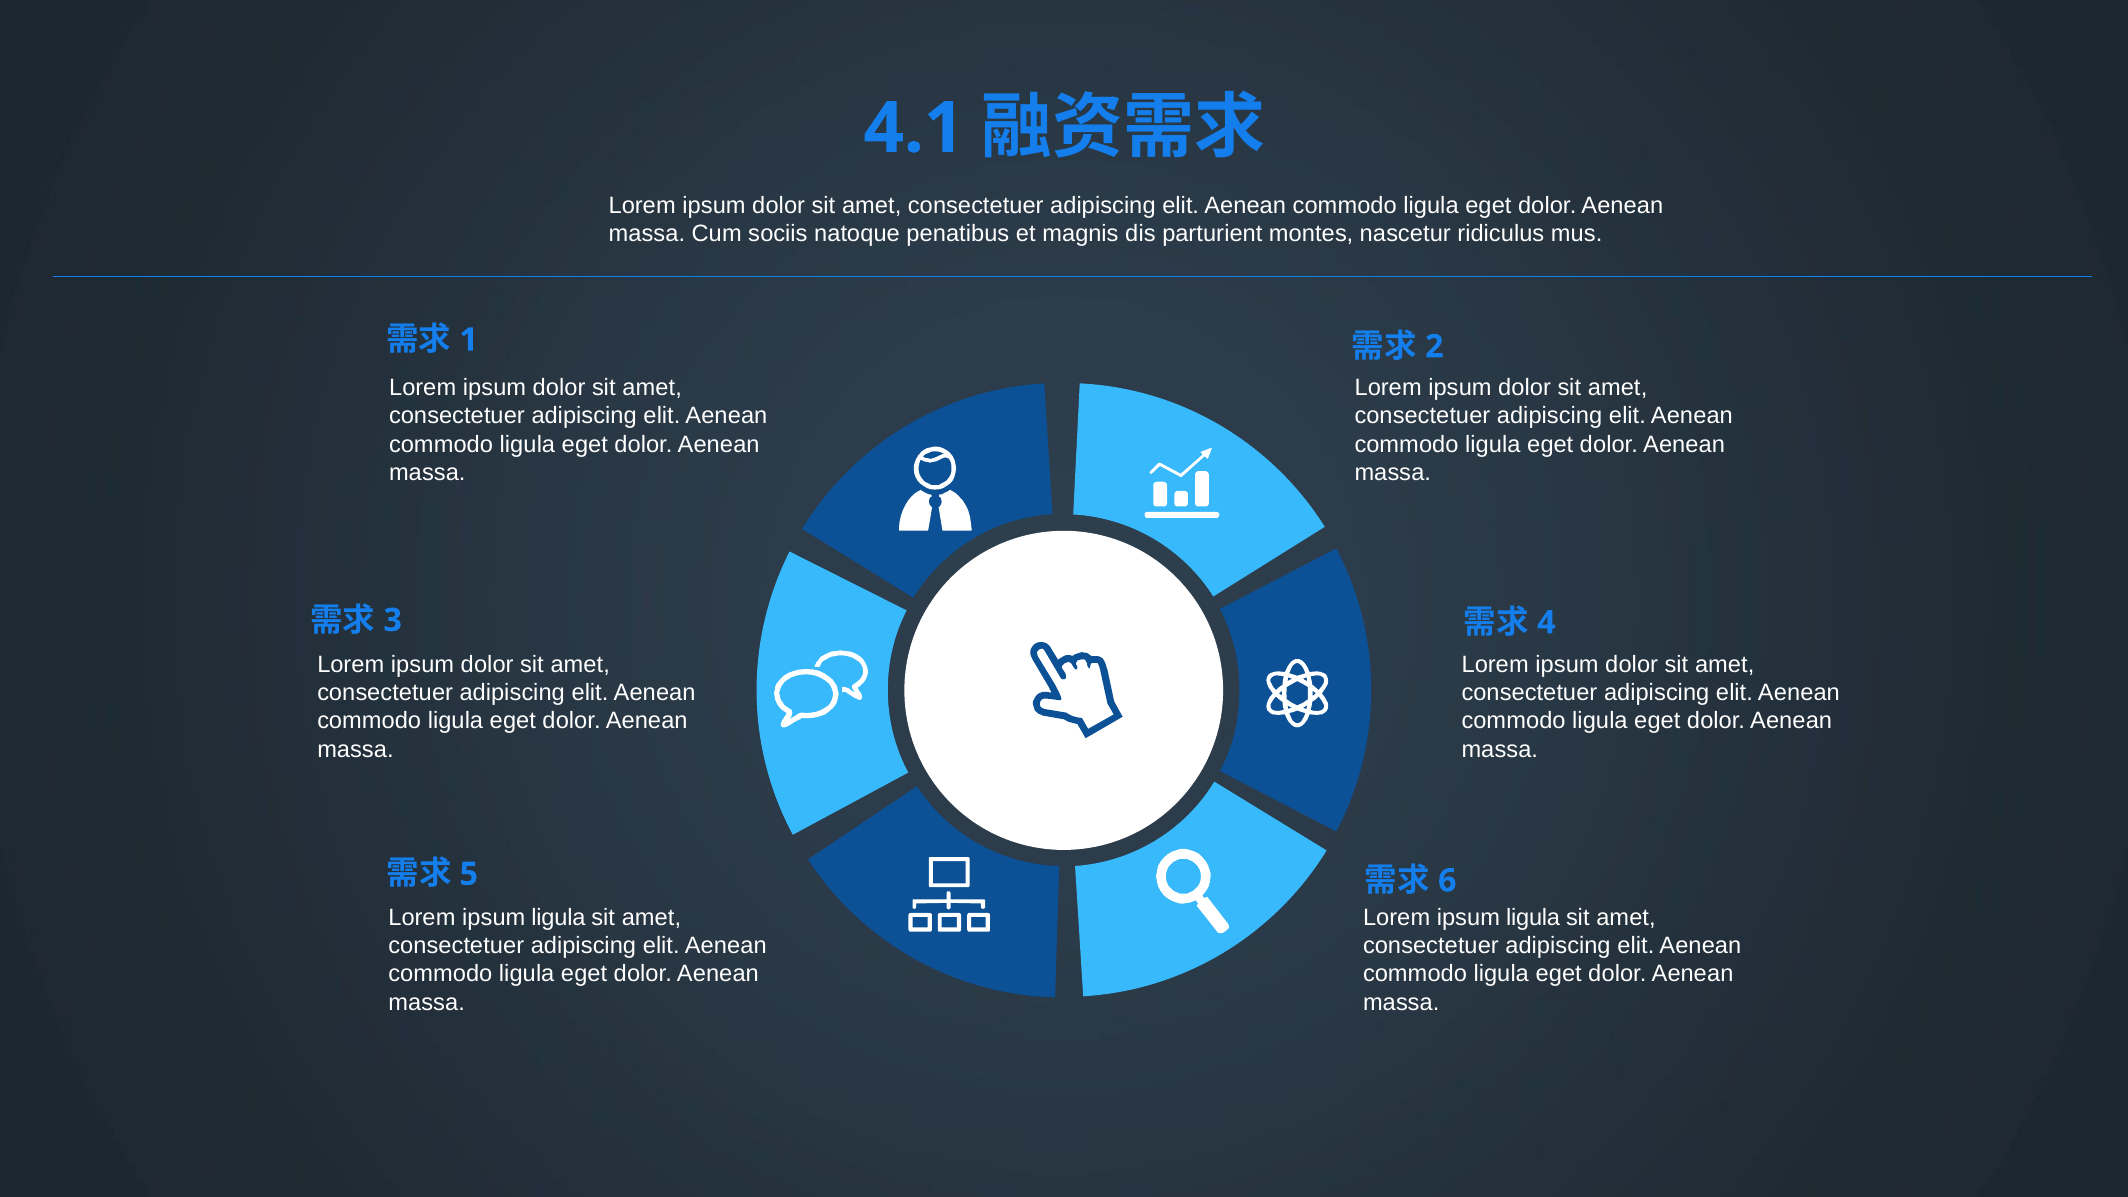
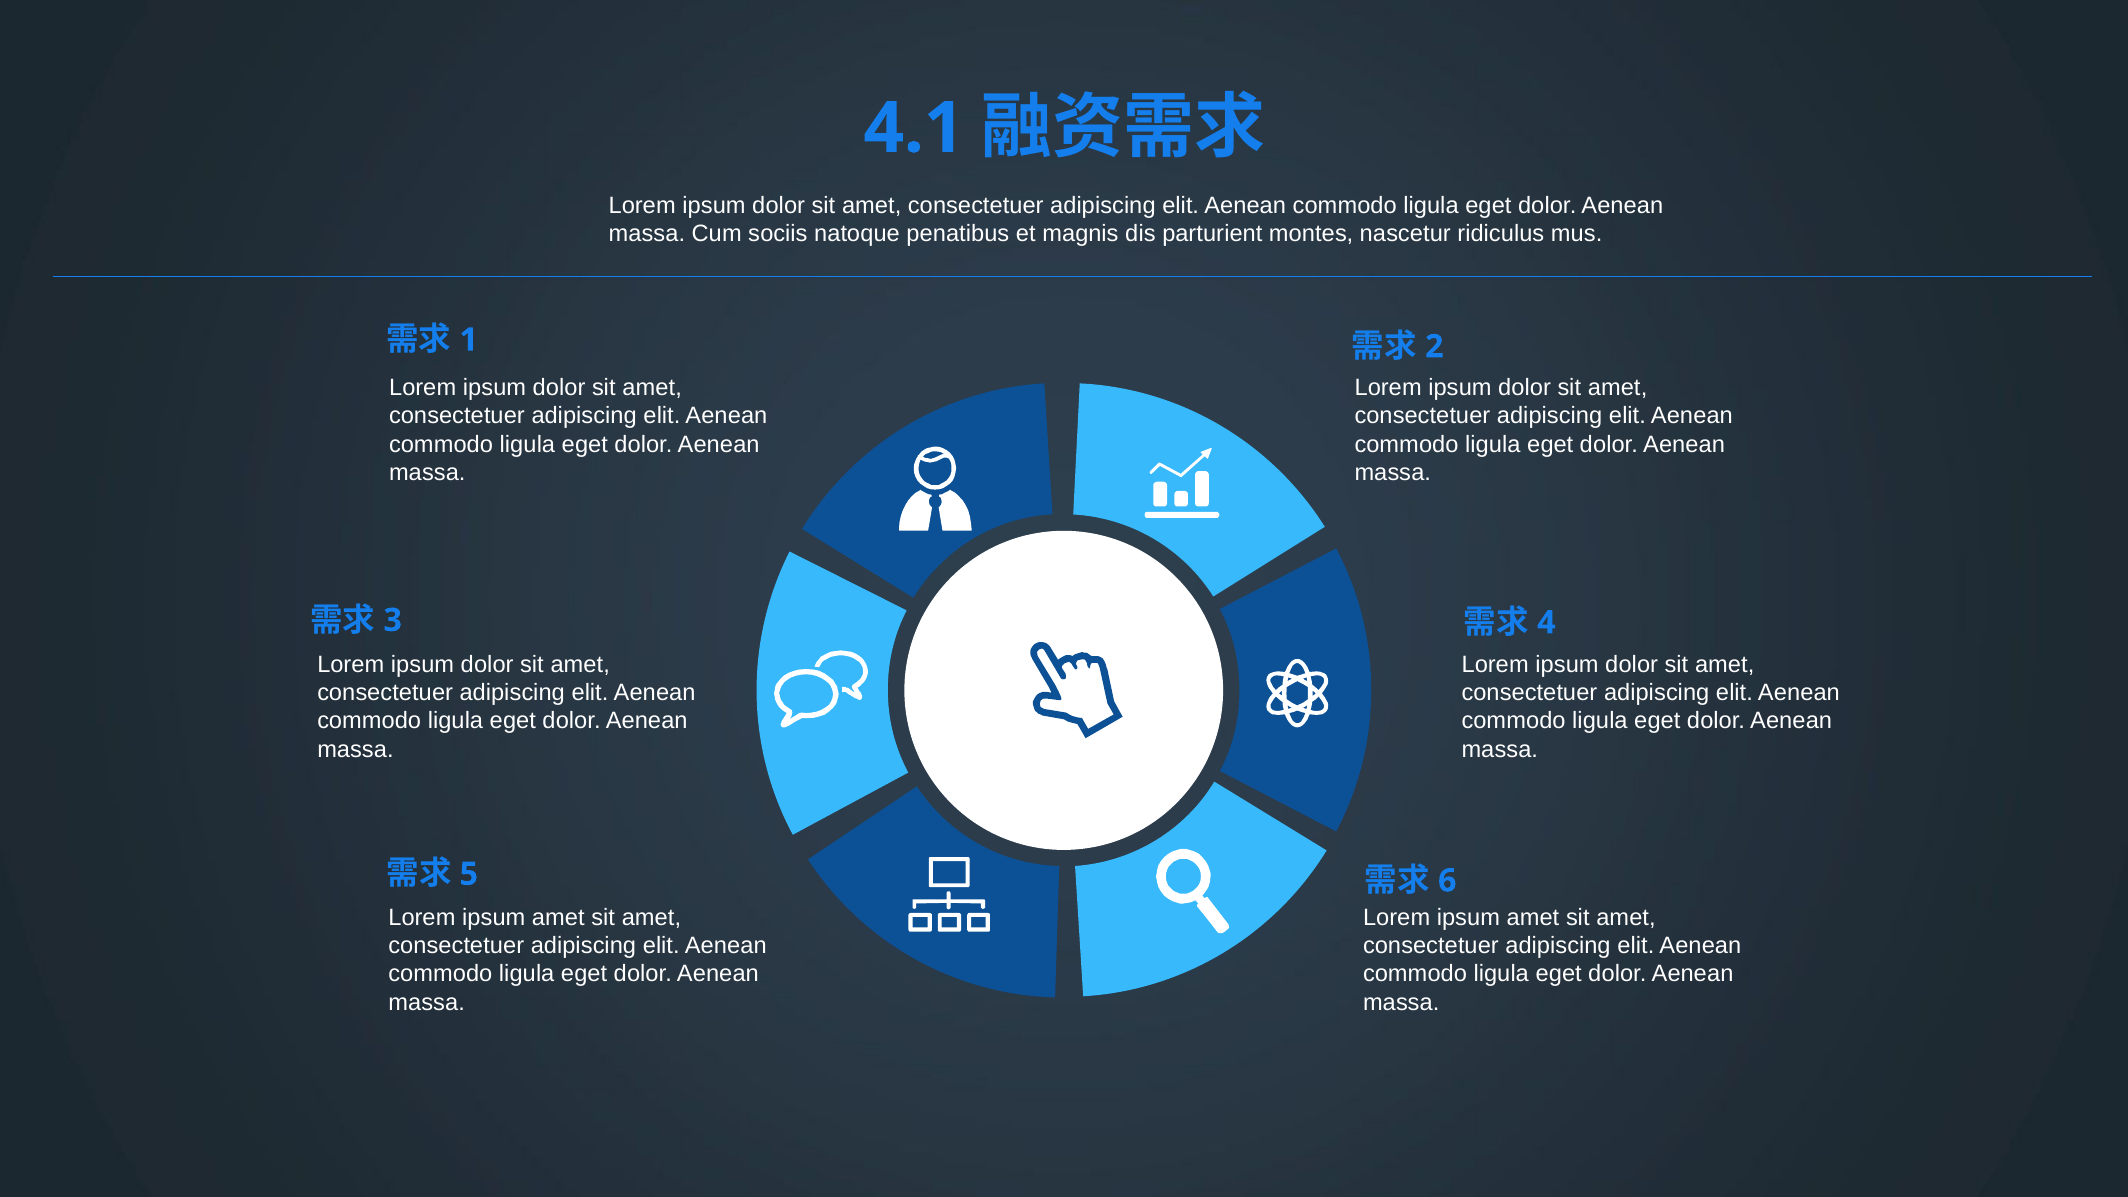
ligula: ligula -> amet (558, 917)
ligula: ligula -> amet (1533, 917)
